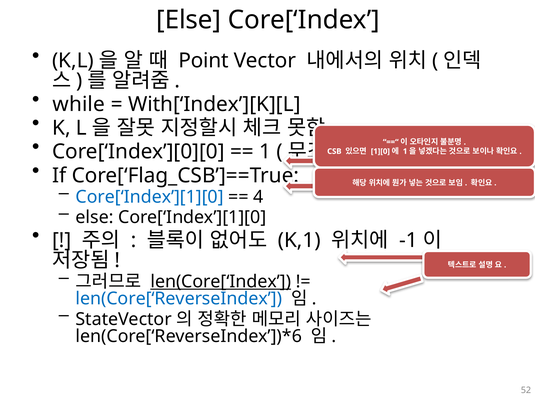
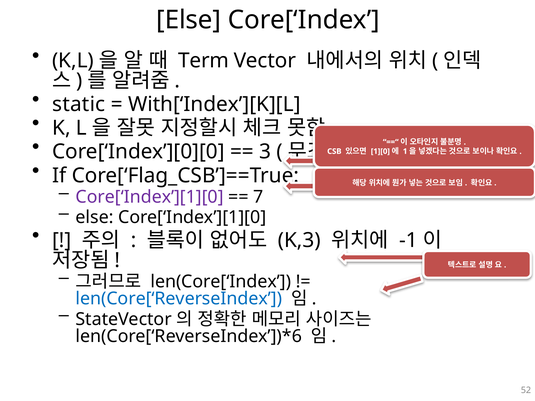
Point: Point -> Term (204, 61)
while: while -> static (79, 104)
1: 1 -> 3 (265, 152)
Core[‘Index’][1][0 colour: blue -> purple (150, 197)
4: 4 -> 7 (258, 197)
K,1: K,1 -> K,3 (299, 240)
len(Core[‘Index underline: present -> none (221, 282)
